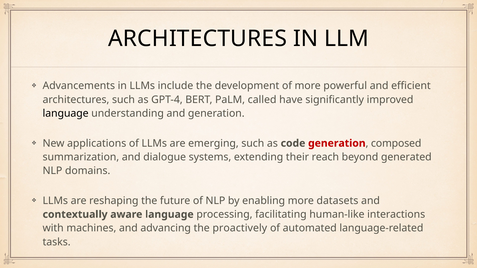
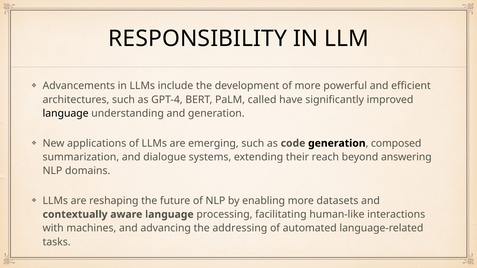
ARCHITECTURES: ARCHITECTURES -> RESPONSIBILITY (198, 39)
generation colour: red -> black (337, 143)
generated: generated -> answering (406, 157)
proactively: proactively -> addressing (240, 228)
